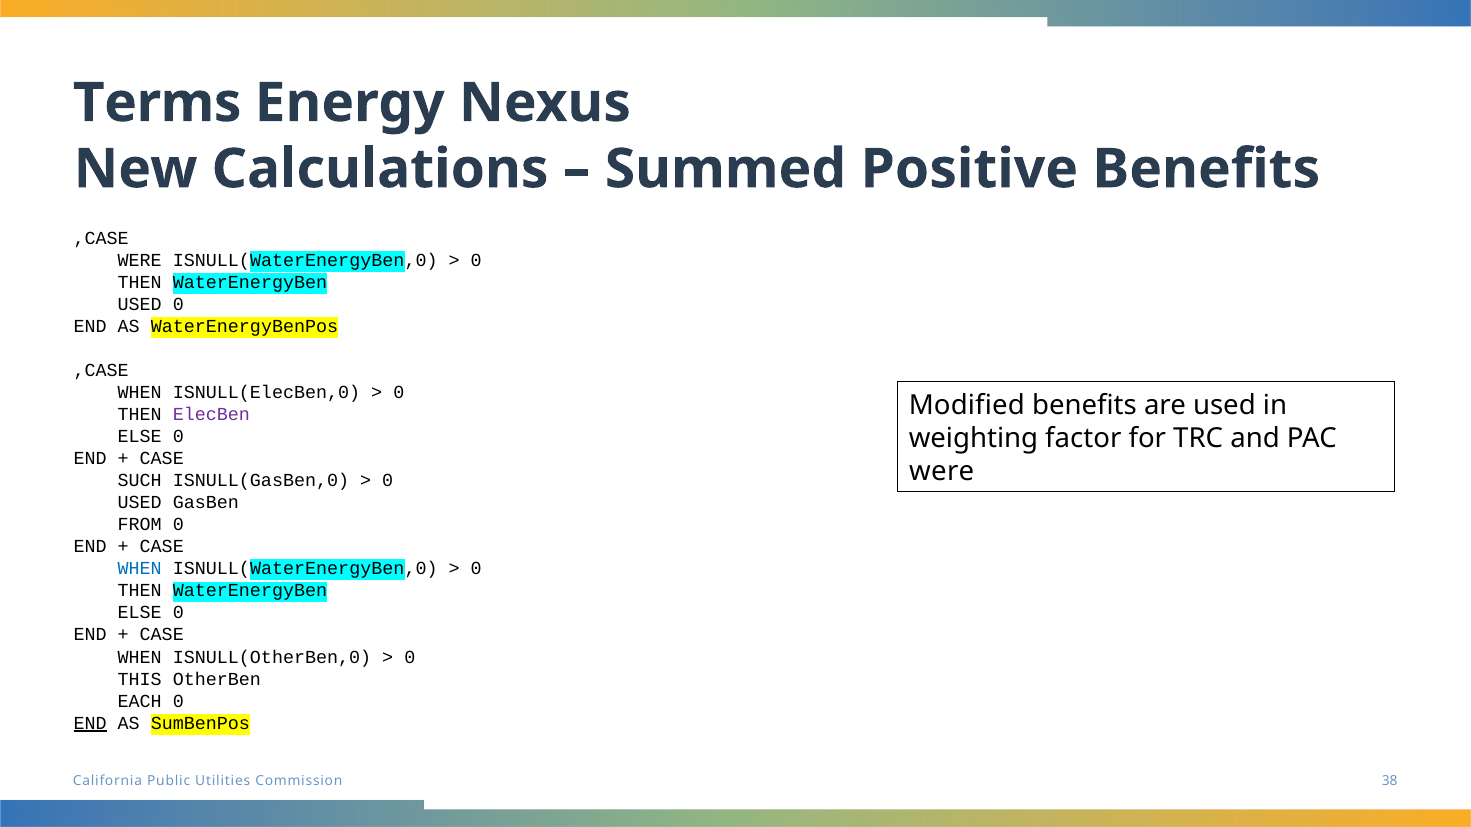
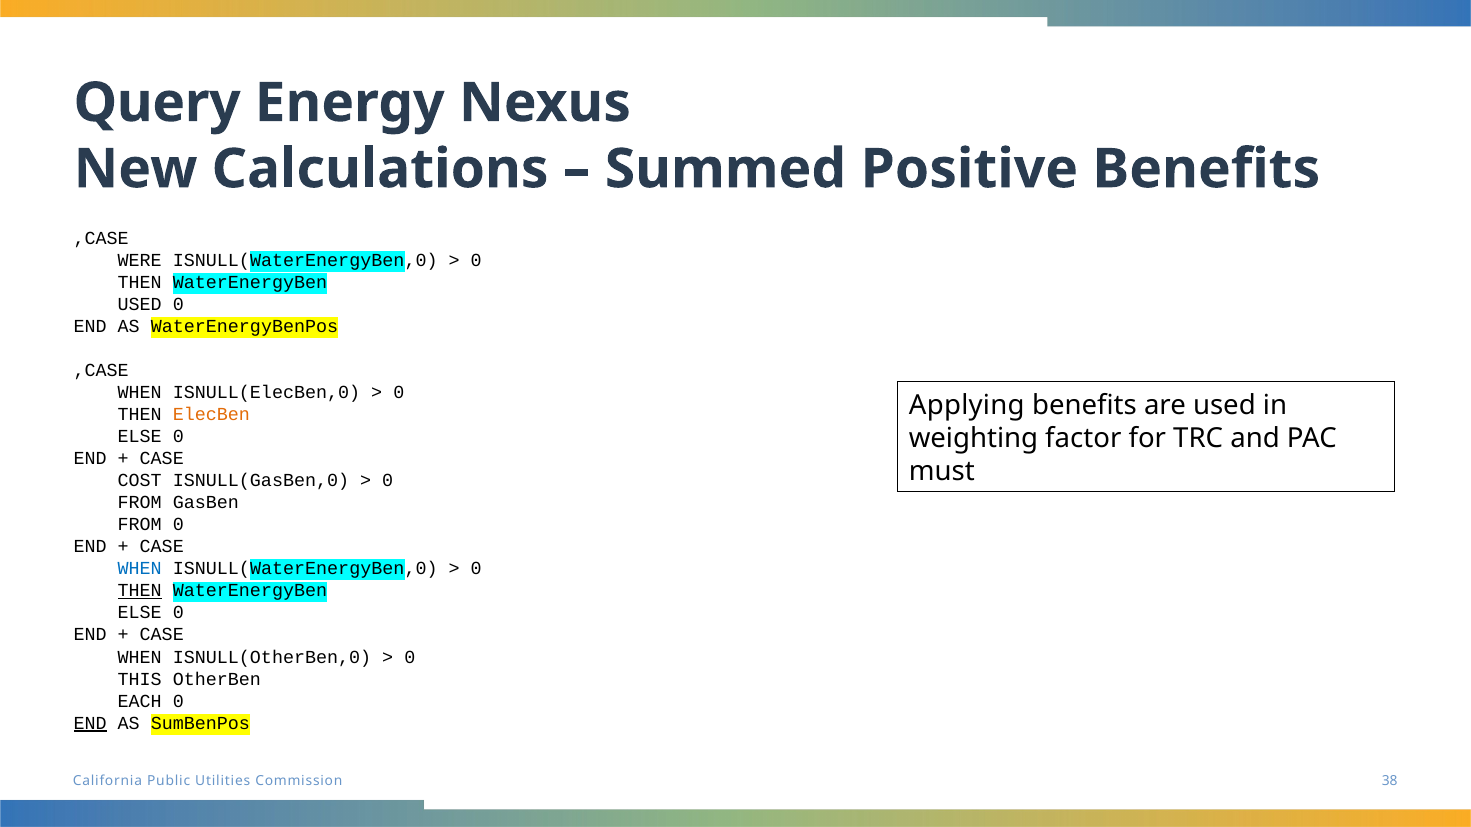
Terms: Terms -> Query (157, 103)
Modified: Modified -> Applying (967, 406)
ElecBen colour: purple -> orange (211, 415)
were: were -> must (942, 472)
SUCH: SUCH -> COST (140, 481)
USED: USED -> FROM (140, 503)
THEN underline: none -> present (140, 591)
